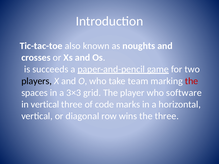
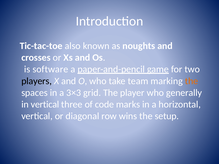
succeeds: succeeds -> software (50, 69)
the colour: red -> orange (192, 81)
software: software -> generally (184, 93)
the three: three -> setup (167, 116)
